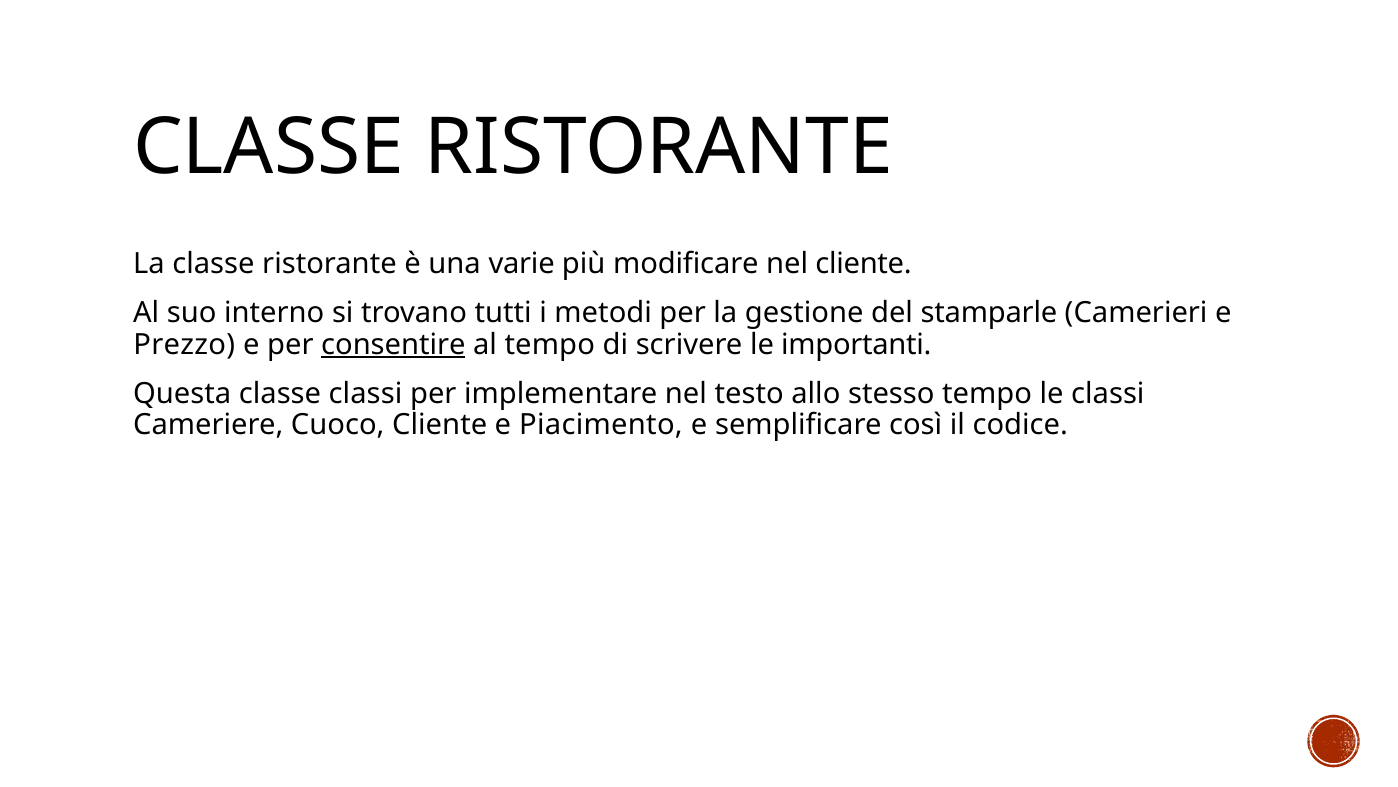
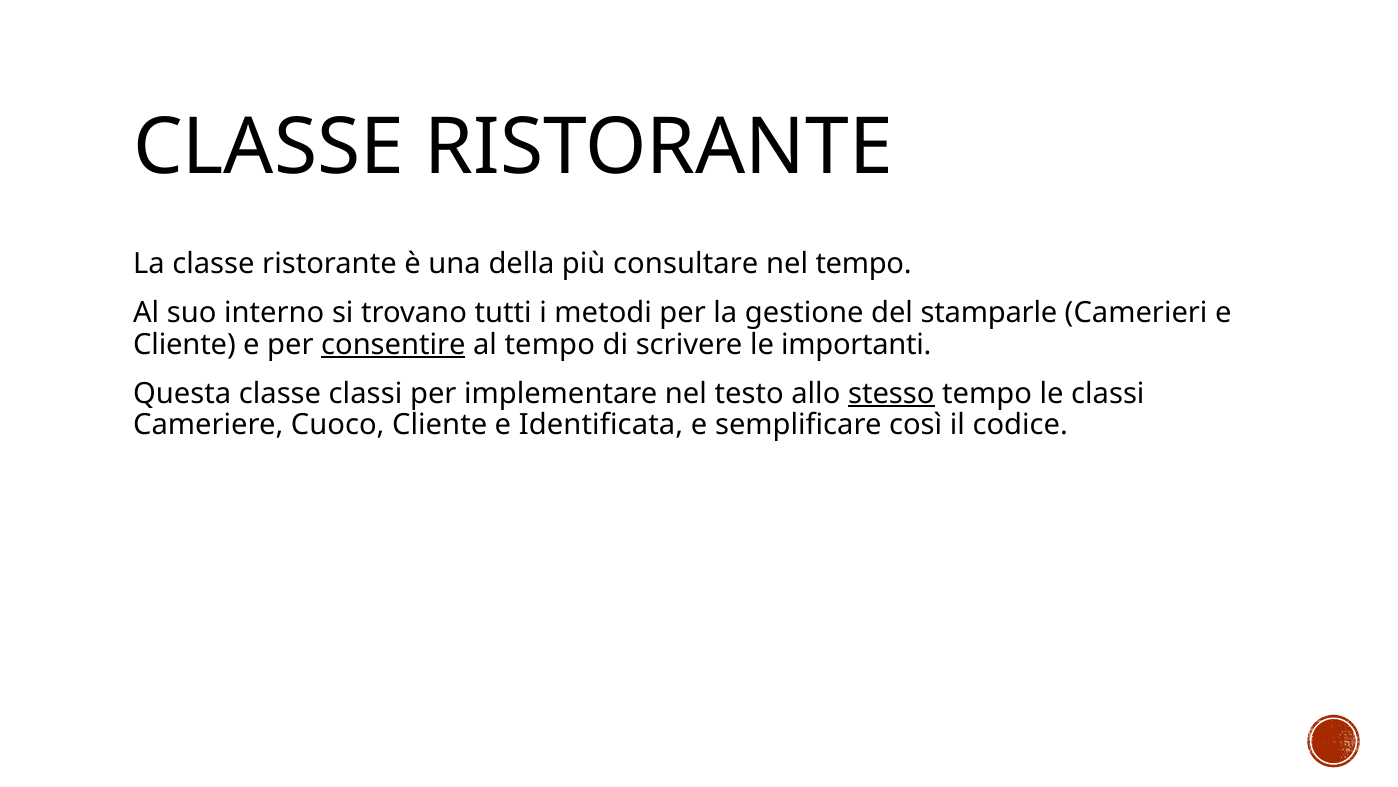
varie: varie -> della (521, 264)
modificare: modificare -> consultare (686, 264)
nel cliente: cliente -> tempo (864, 264)
Prezzo: Prezzo -> Cliente (184, 344)
stesso underline: none -> present (891, 393)
Piacimento: Piacimento -> Identificata (601, 425)
